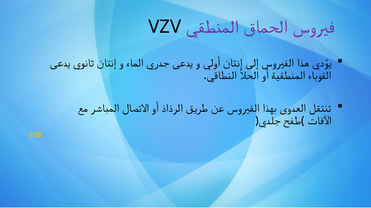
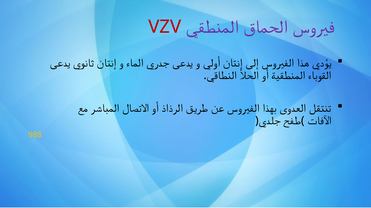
VZV colour: black -> red (165, 27)
